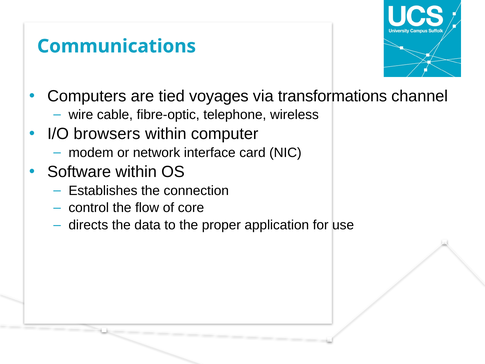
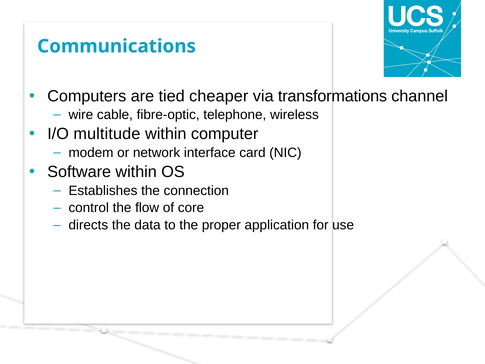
voyages: voyages -> cheaper (219, 96)
browsers: browsers -> multitude (107, 134)
